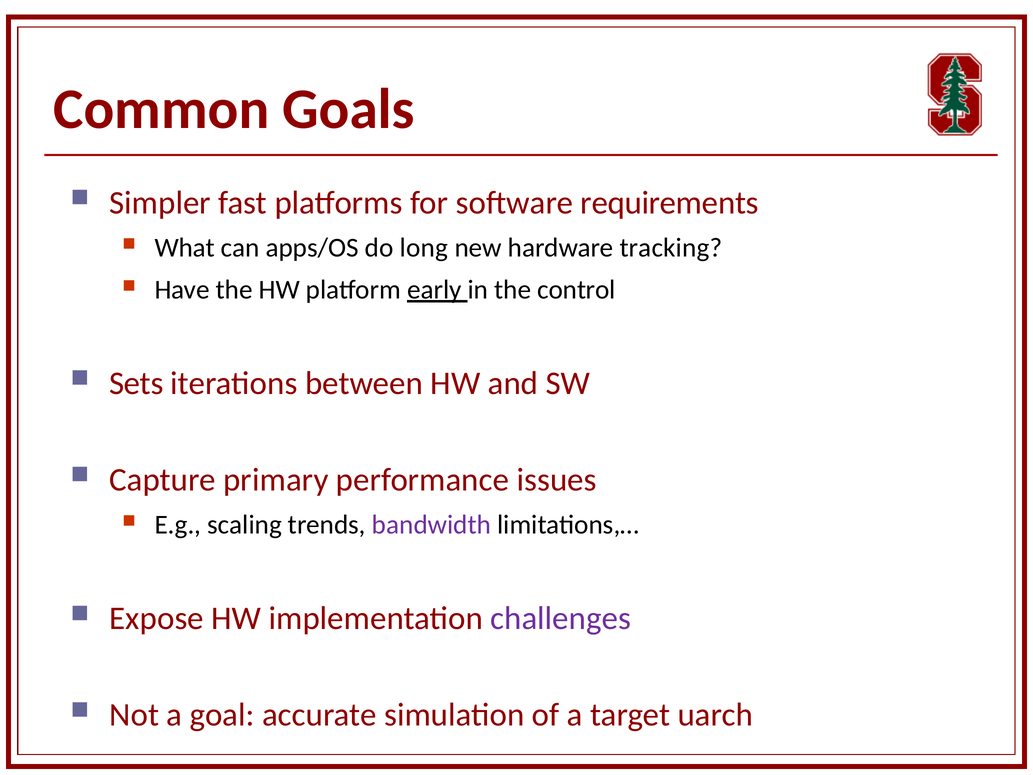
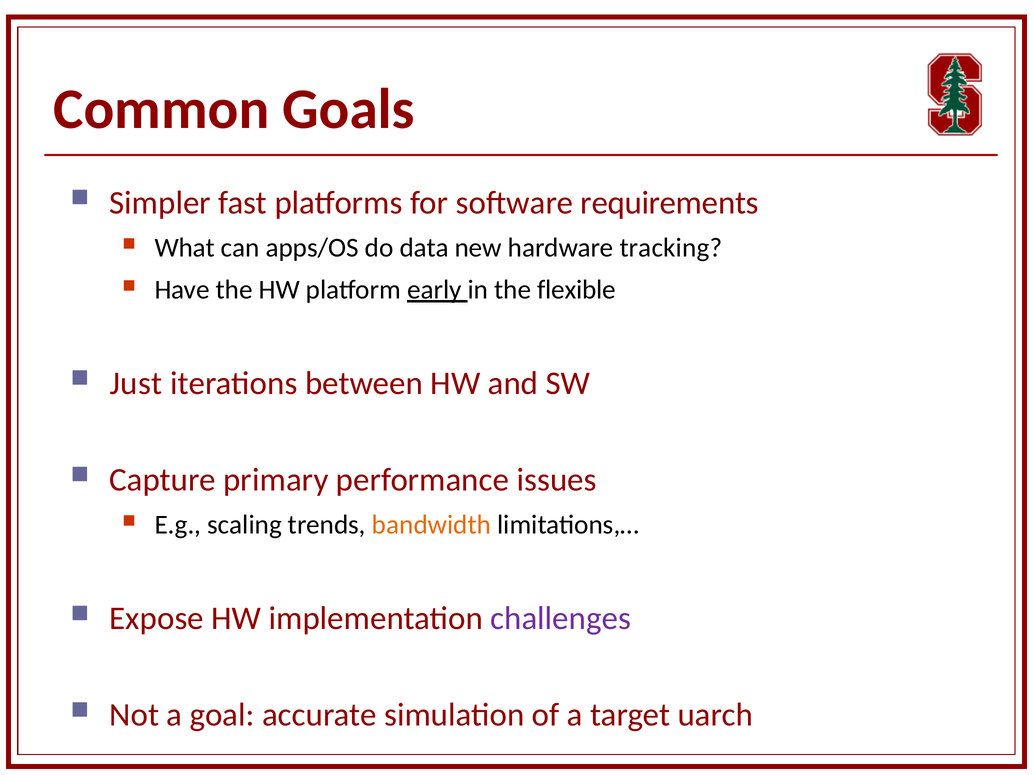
long: long -> data (424, 248)
control: control -> flexible (577, 290)
Sets: Sets -> Just (136, 383)
bandwidth colour: purple -> orange (432, 525)
